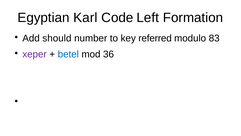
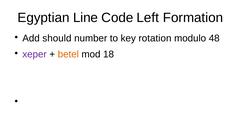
Karl: Karl -> Line (86, 18)
referred: referred -> rotation (155, 38)
83: 83 -> 48 (214, 38)
betel colour: blue -> orange (68, 54)
36: 36 -> 18 (109, 54)
